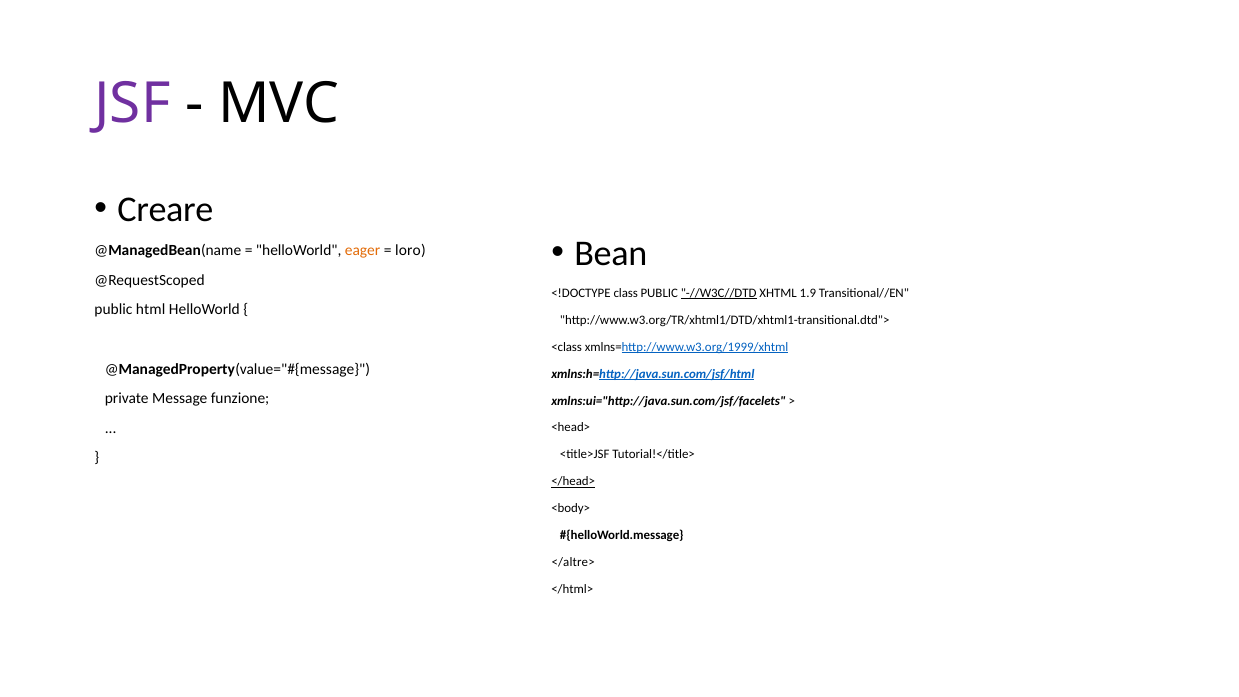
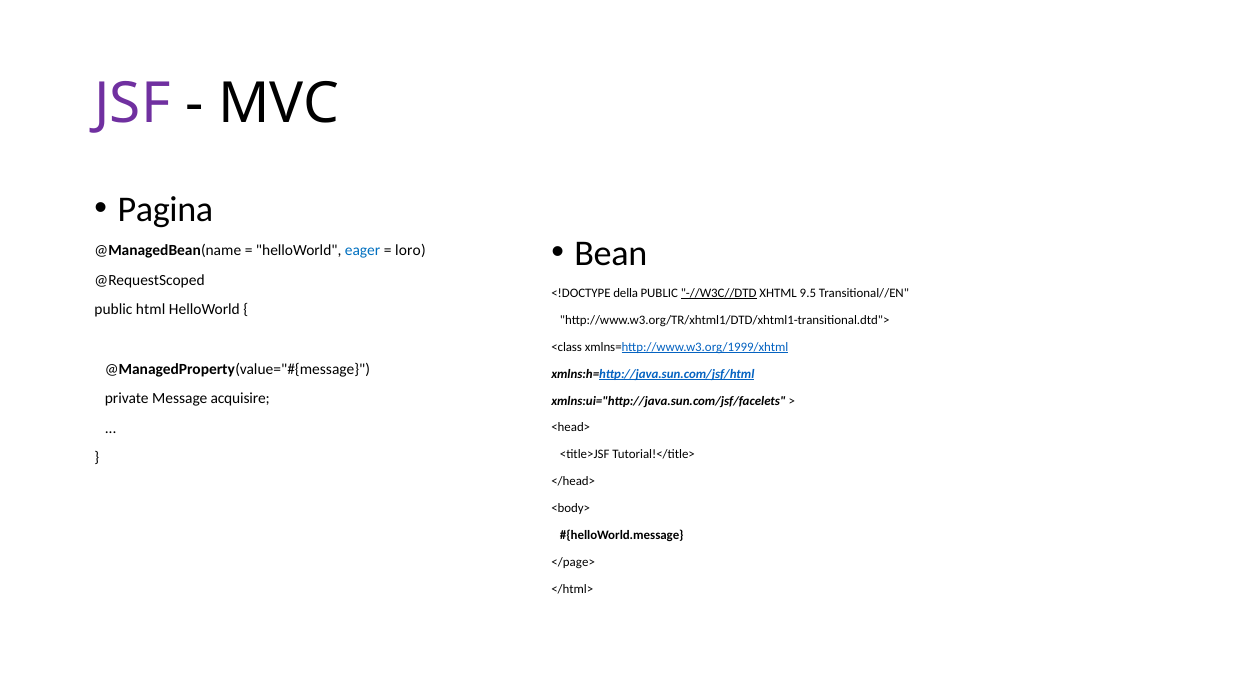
Creare: Creare -> Pagina (165, 209)
eager colour: orange -> blue (363, 250)
class: class -> della (626, 293)
1.9: 1.9 -> 9.5 (808, 293)
funzione: funzione -> acquisire (240, 398)
</head> underline: present -> none (573, 481)
</altre>: </altre> -> </page> (573, 562)
